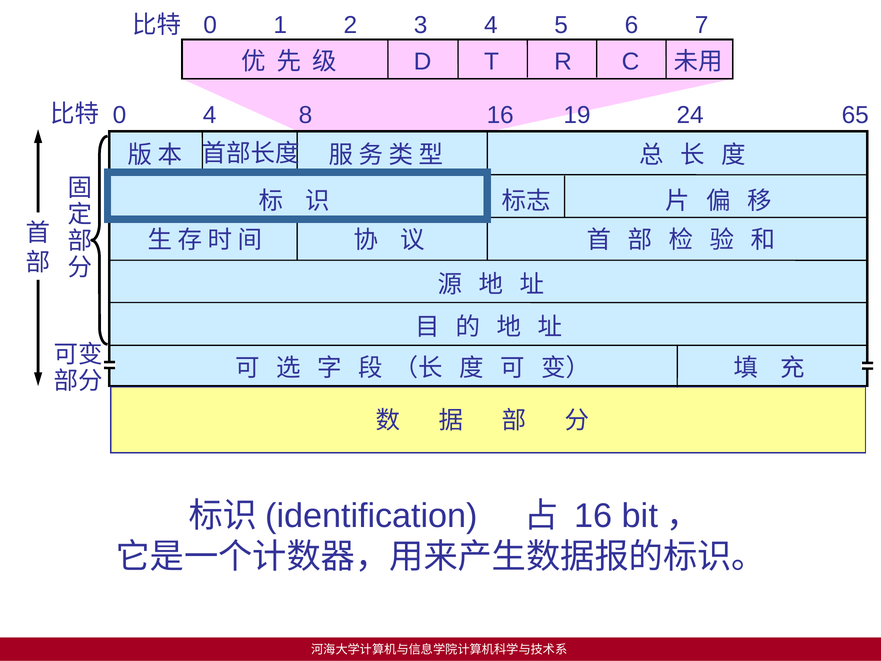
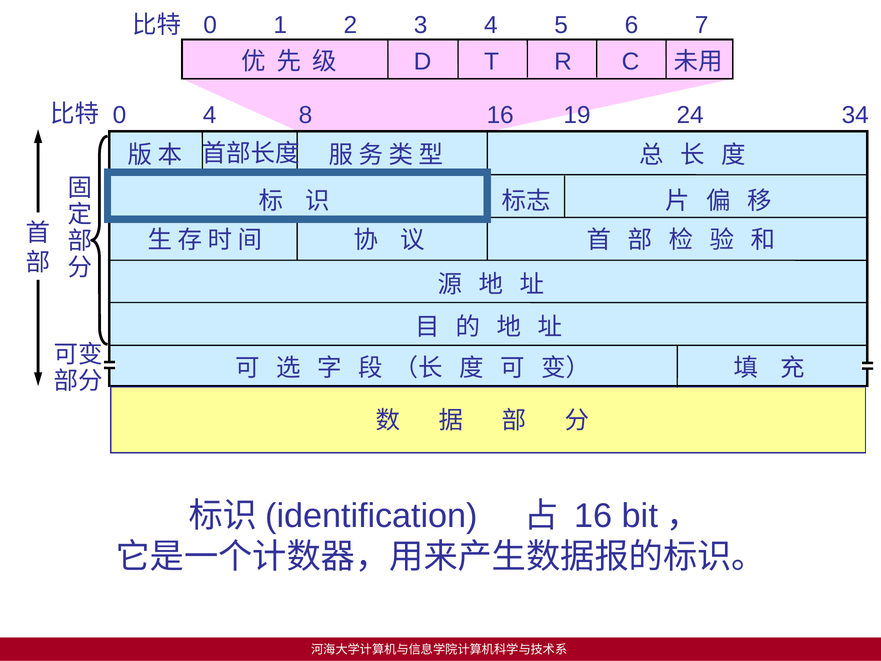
65: 65 -> 34 (855, 115)
